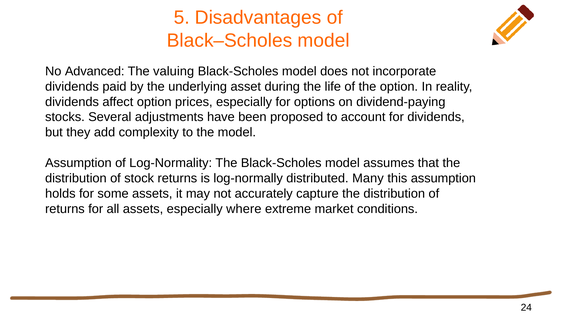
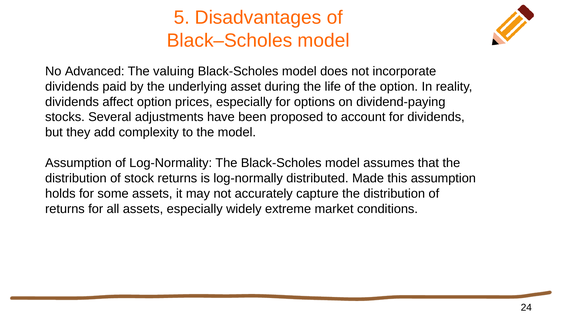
Many: Many -> Made (368, 178)
where: where -> widely (244, 209)
